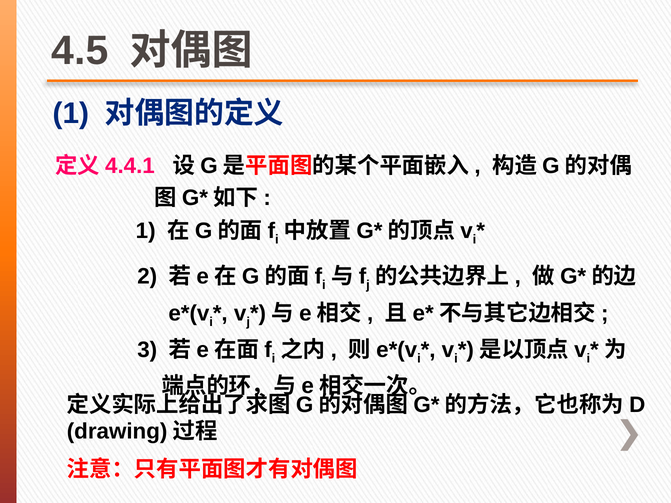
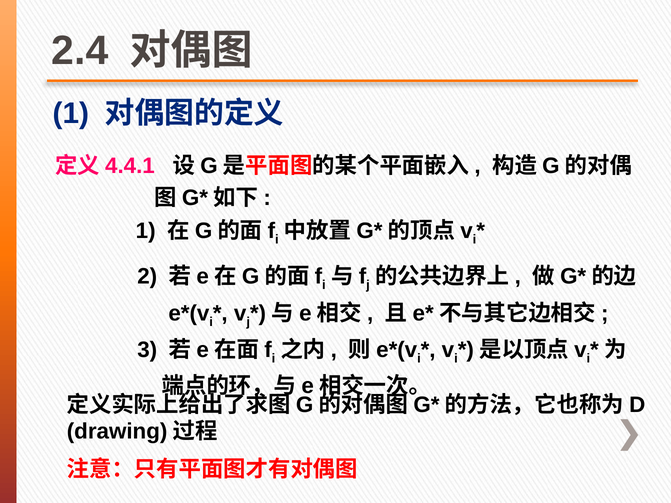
4.5: 4.5 -> 2.4 (80, 51)
